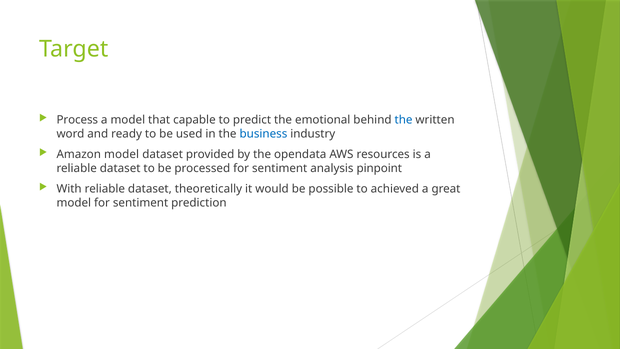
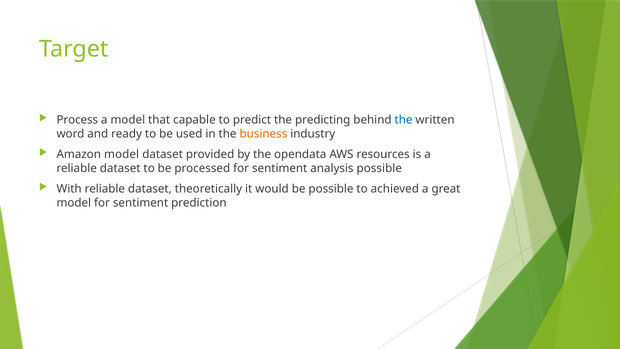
emotional: emotional -> predicting (323, 120)
business colour: blue -> orange (263, 134)
analysis pinpoint: pinpoint -> possible (379, 168)
